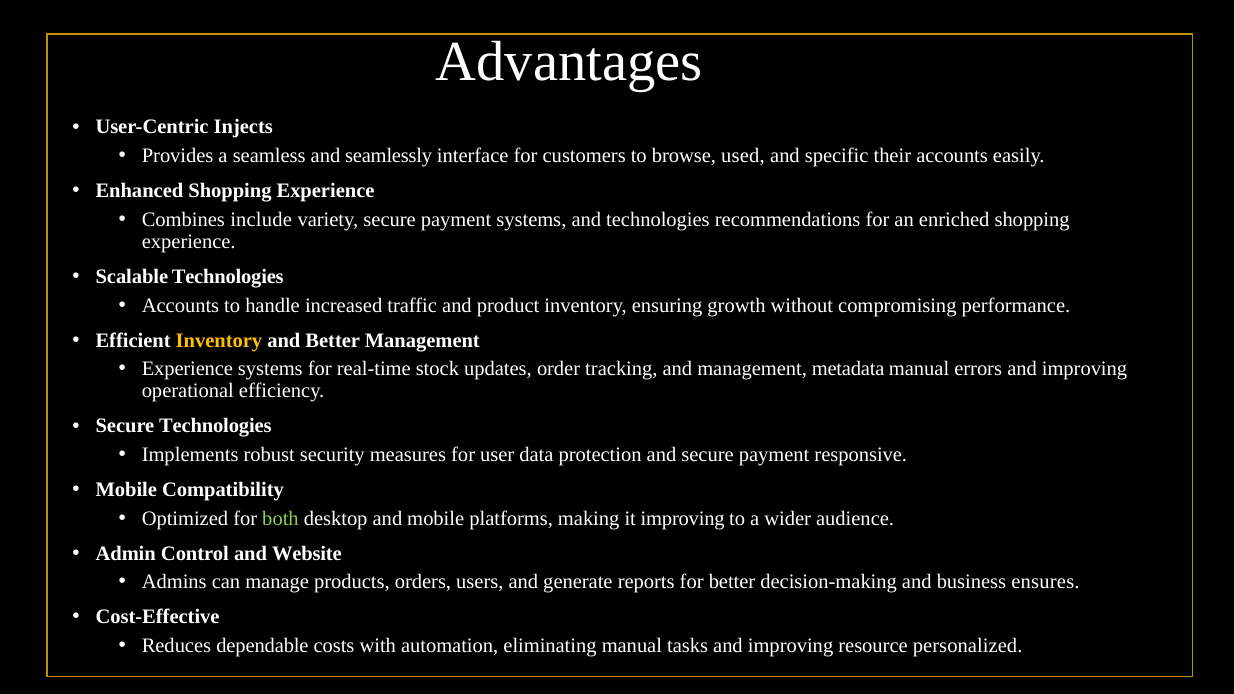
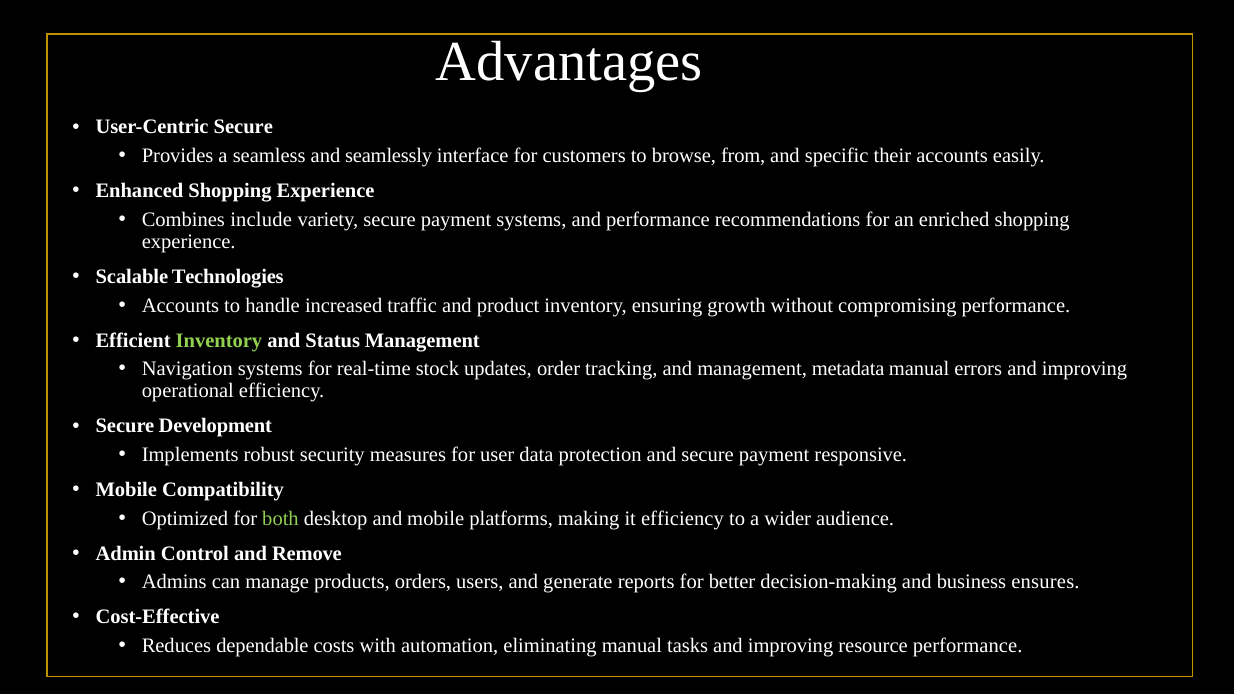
User-Centric Injects: Injects -> Secure (243, 127)
used: used -> from (743, 156)
and technologies: technologies -> performance (658, 219)
Inventory colour: yellow -> light green (219, 340)
and Better: Better -> Status (333, 340)
Experience: Experience -> Navigation (187, 369)
Secure Technologies: Technologies -> Development (215, 426)
it improving: improving -> efficiency (683, 518)
Website: Website -> Remove (307, 554)
resource personalized: personalized -> performance (968, 646)
